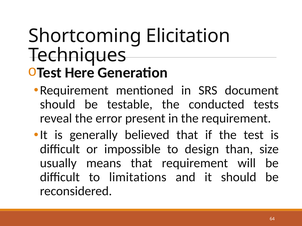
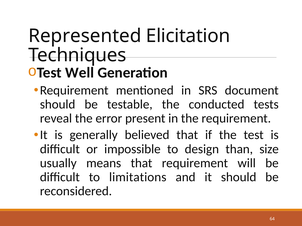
Shortcoming: Shortcoming -> Represented (85, 36)
Here: Here -> Well (80, 73)
